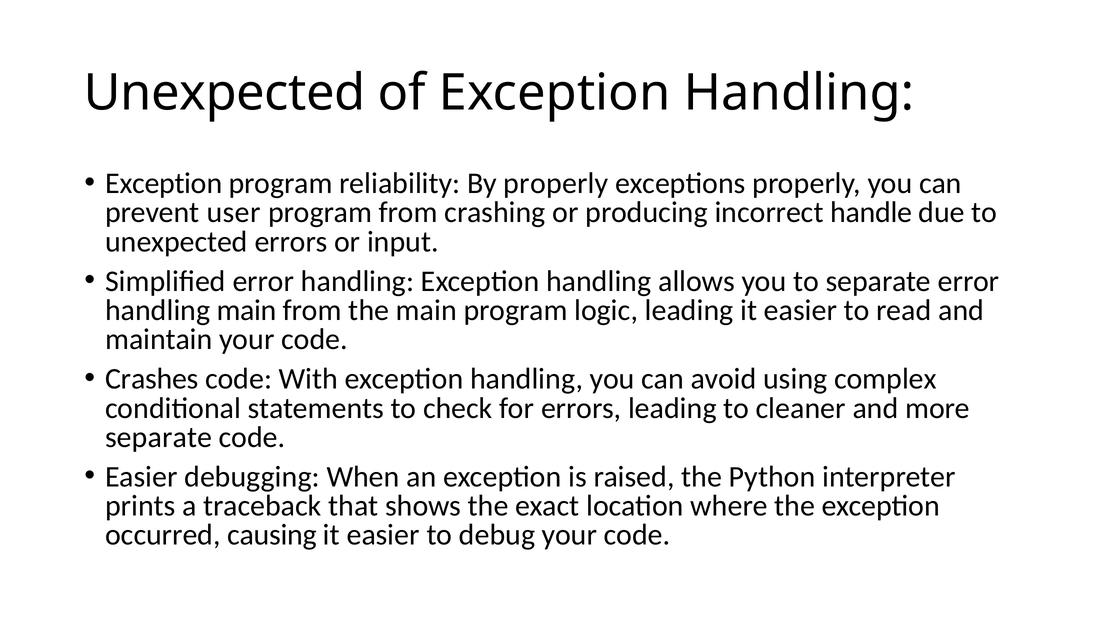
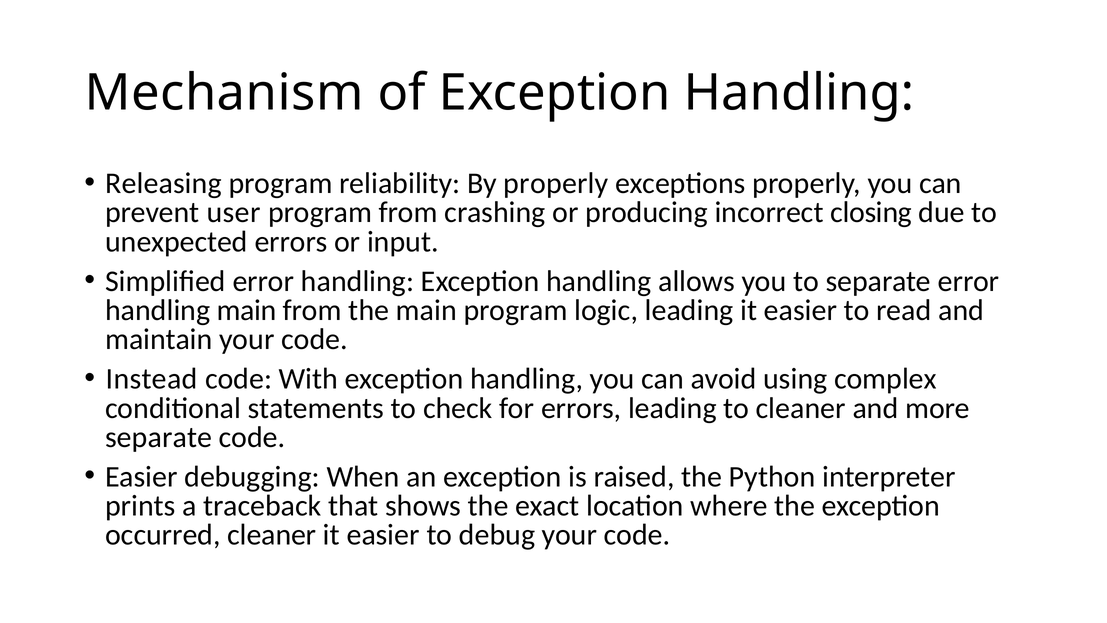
Unexpected: Unexpected -> Mechanism (224, 93)
Exception: Exception -> Releasing (163, 183)
handle: handle -> closing (871, 212)
Crashes: Crashes -> Instead (152, 379)
occurred causing: causing -> cleaner (272, 535)
